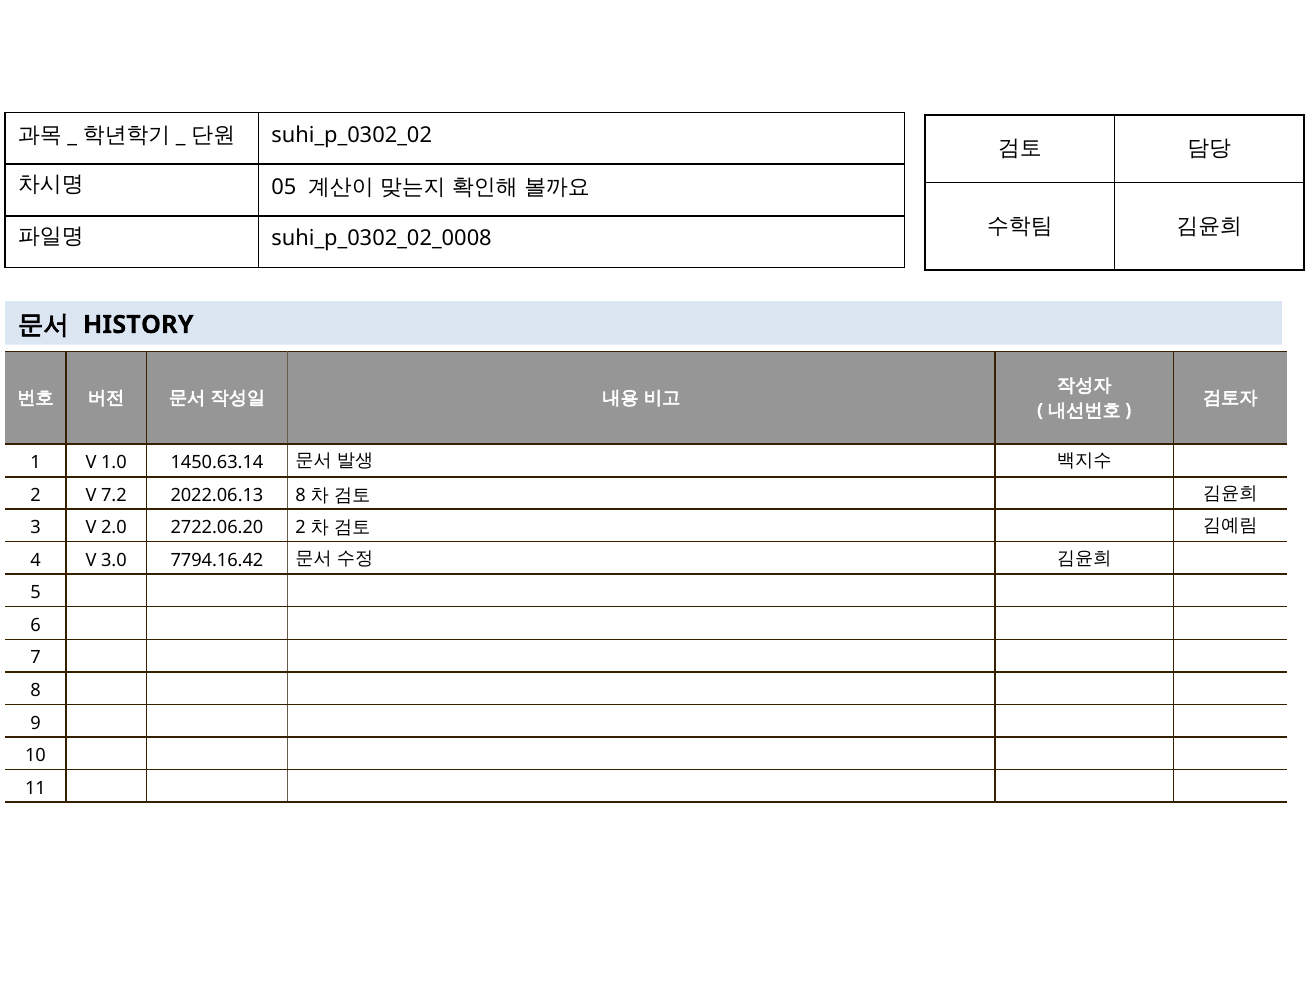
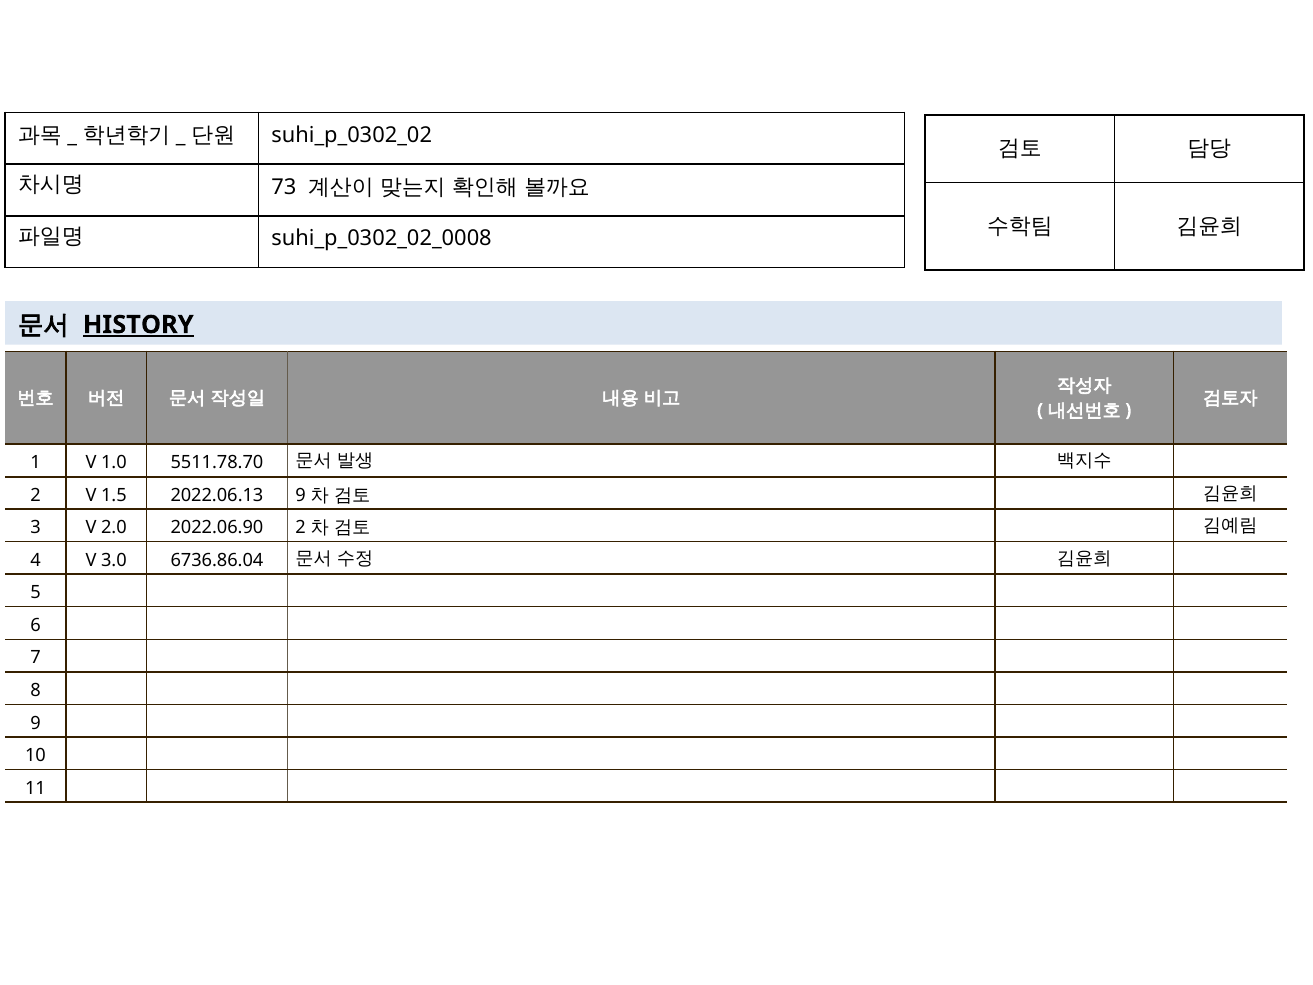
05: 05 -> 73 (284, 187)
HISTORY underline: none -> present (138, 325)
1450.63.14: 1450.63.14 -> 5511.78.70 (217, 463)
7.2: 7.2 -> 1.5 (114, 495)
2022.06.13 8: 8 -> 9 (301, 495)
2722.06.20: 2722.06.20 -> 2022.06.90 (217, 528)
7794.16.42: 7794.16.42 -> 6736.86.04 (217, 560)
